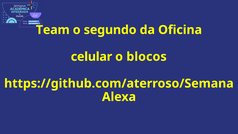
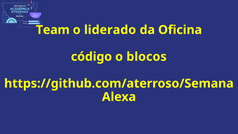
segundo: segundo -> liderado (110, 30)
celular: celular -> código (91, 57)
